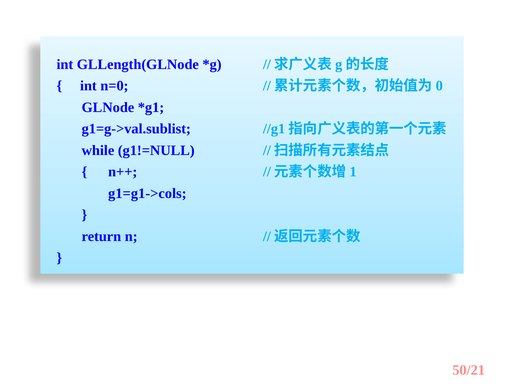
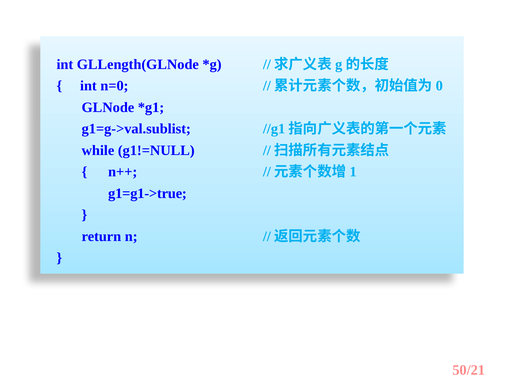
g1=g1->cols: g1=g1->cols -> g1=g1->true (147, 193)
